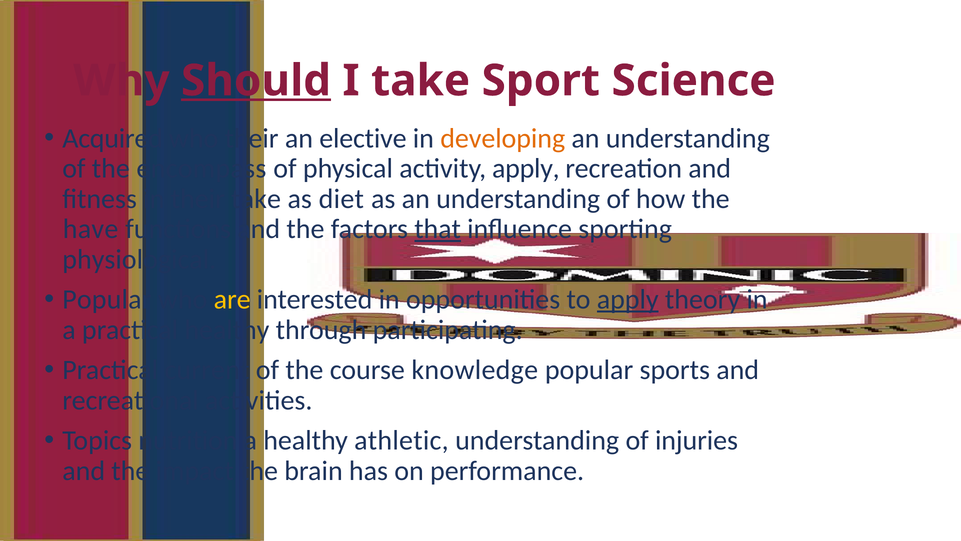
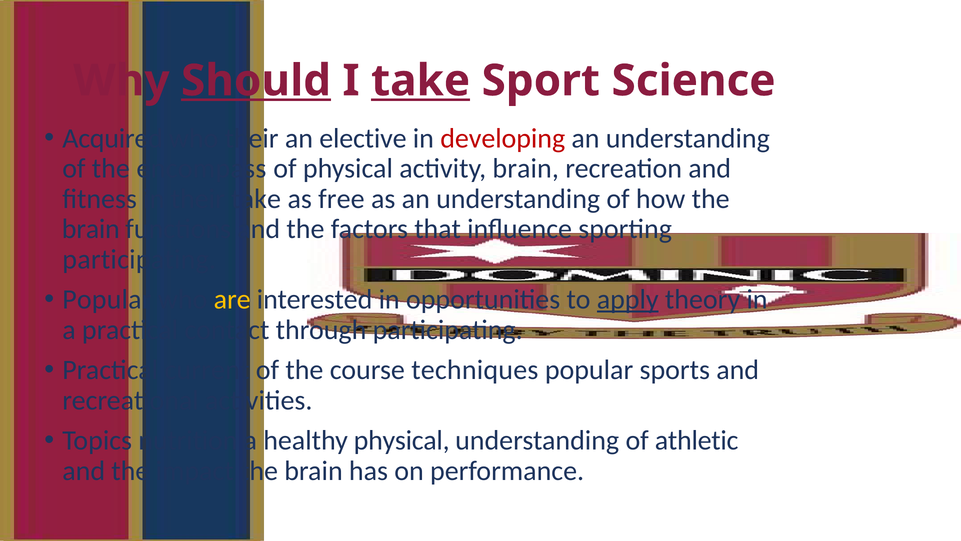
take underline: none -> present (421, 81)
developing colour: orange -> red (503, 138)
activity apply: apply -> brain (526, 168)
diet: diet -> free (341, 199)
have: have -> brain (91, 229)
that underline: present -> none (438, 229)
physiological: physiological -> participating (139, 259)
practical healthy: healthy -> contact (227, 329)
knowledge: knowledge -> techniques (475, 370)
healthy athletic: athletic -> physical (402, 440)
injuries: injuries -> athletic (697, 440)
